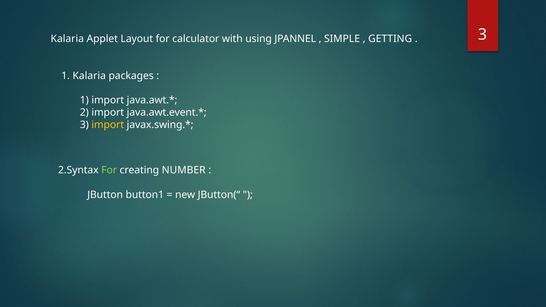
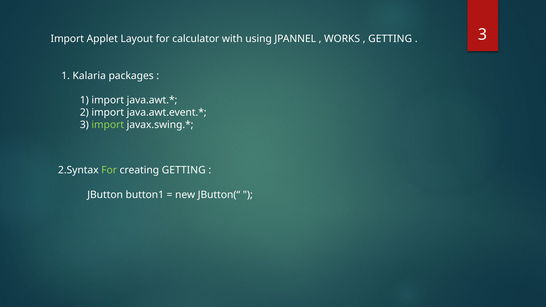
Kalaria: Kalaria -> Import (67, 39)
SIMPLE: SIMPLE -> WORKS (342, 39)
import colour: yellow -> light green (108, 125)
creating NUMBER: NUMBER -> GETTING (184, 170)
